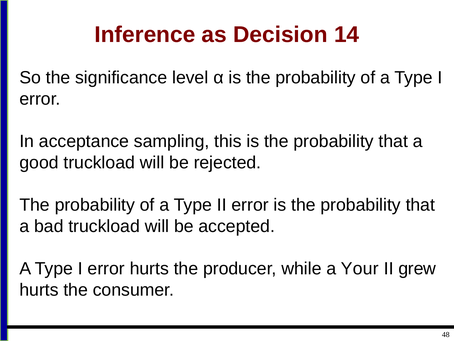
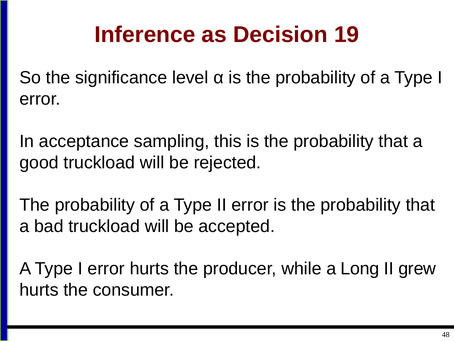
14: 14 -> 19 (347, 34)
Your: Your -> Long (360, 268)
